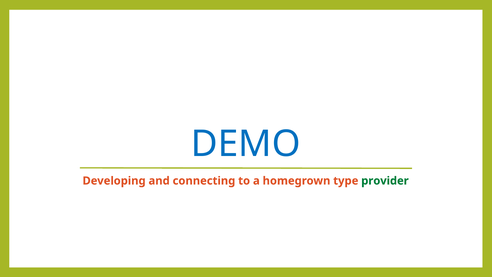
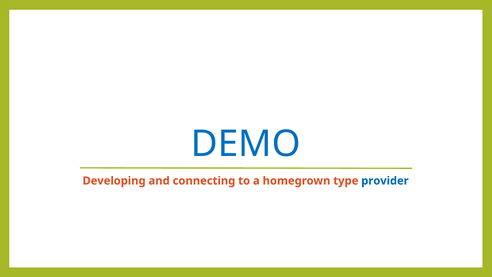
provider colour: green -> blue (385, 181)
